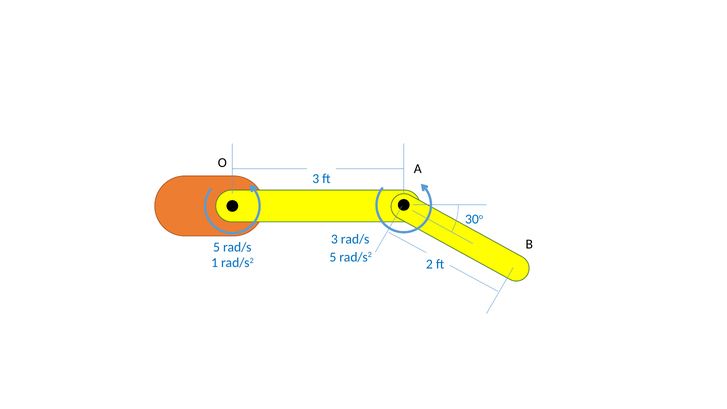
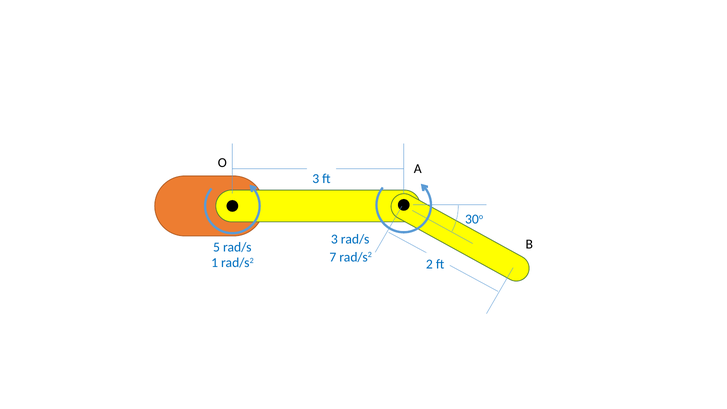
rad/s2 5: 5 -> 7 (333, 257)
